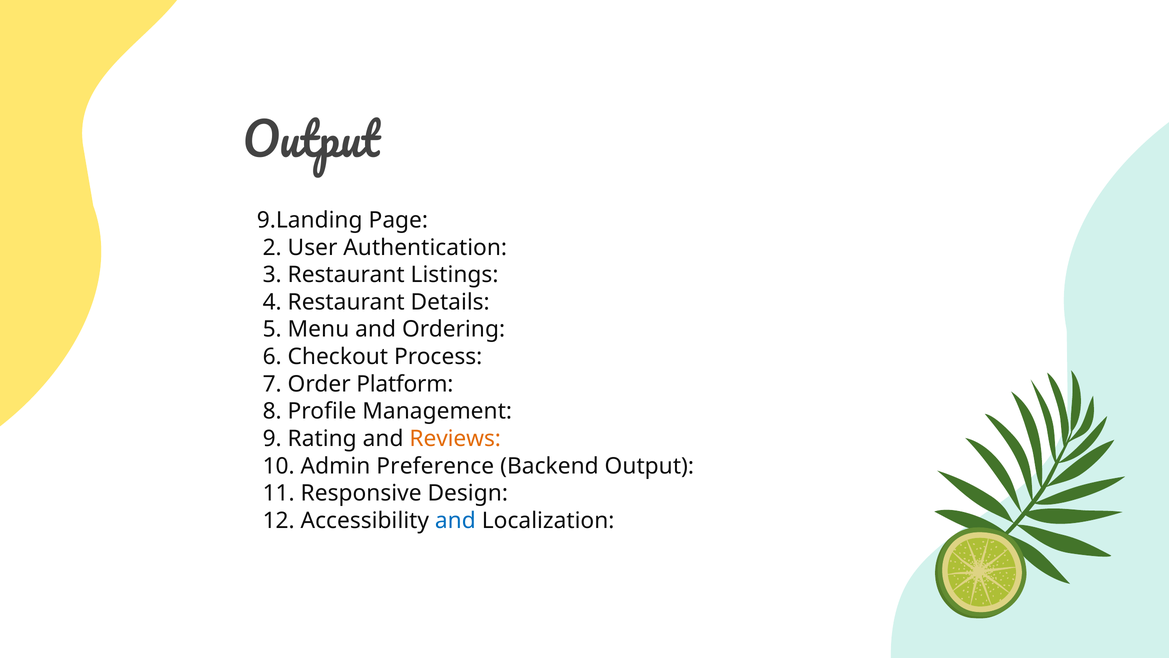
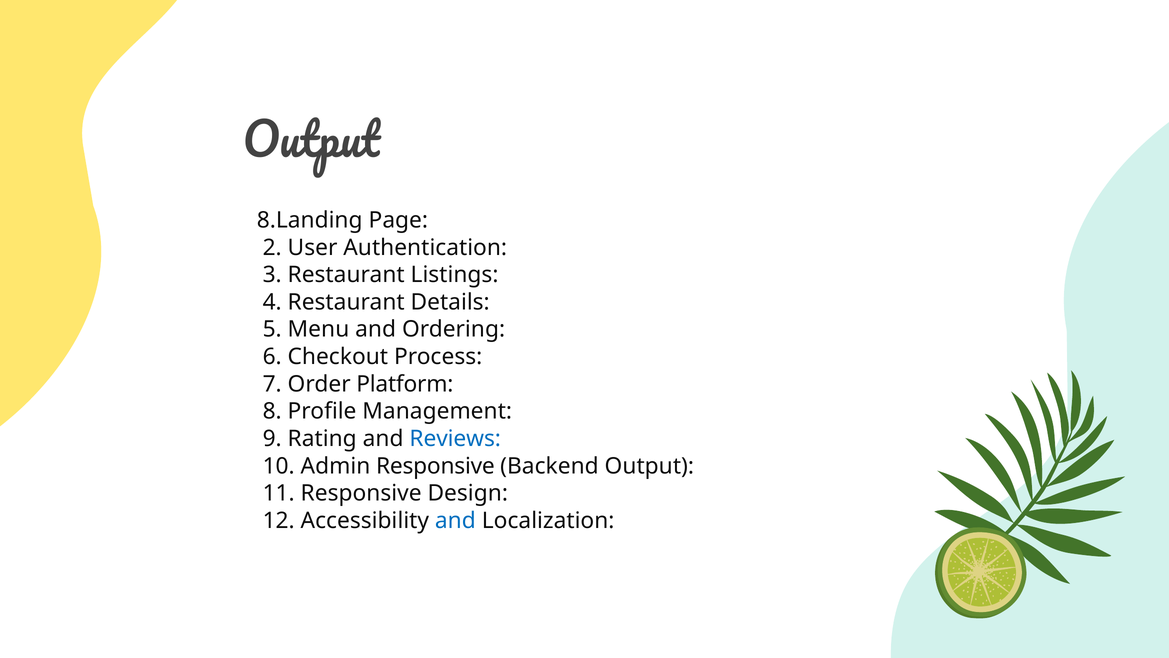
9.Landing: 9.Landing -> 8.Landing (310, 220)
Reviews colour: orange -> blue (455, 438)
Admin Preference: Preference -> Responsive (435, 466)
